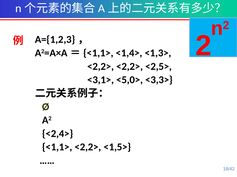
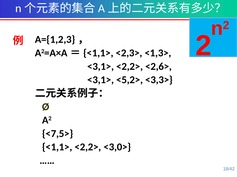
<1,4>: <1,4> -> <2,3> (129, 53)
<2,2>: <2,2> -> <3,1> (101, 67)
<2,5>: <2,5> -> <2,6> (159, 67)
<5,0>: <5,0> -> <5,2> (130, 80)
<2,4>: <2,4> -> <7,5> (58, 134)
<1,5>: <1,5> -> <3,0> (117, 148)
